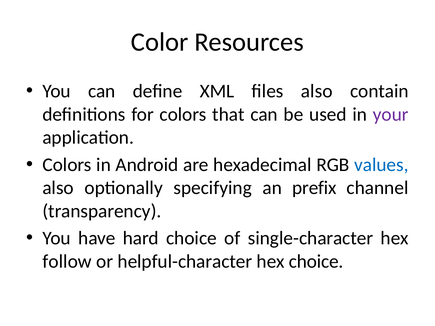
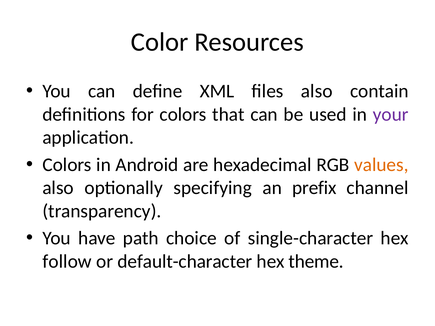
values colour: blue -> orange (381, 165)
hard: hard -> path (141, 238)
helpful-character: helpful-character -> default-character (185, 262)
hex choice: choice -> theme (316, 262)
